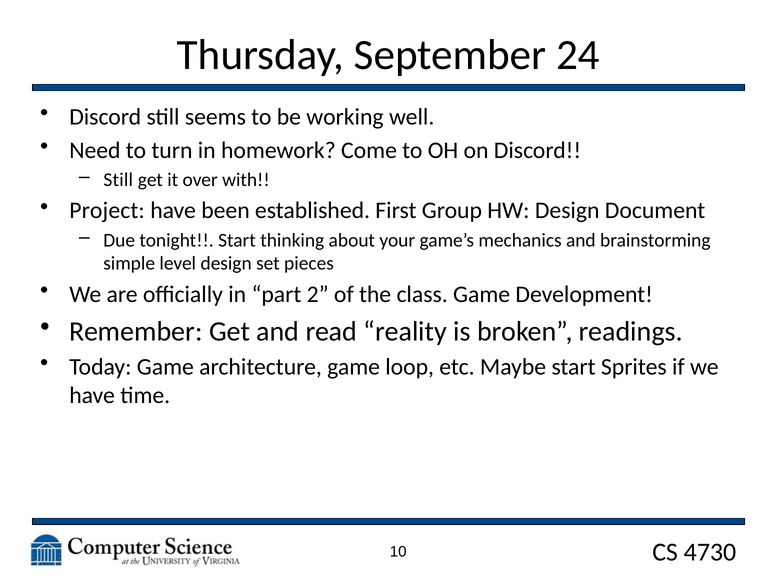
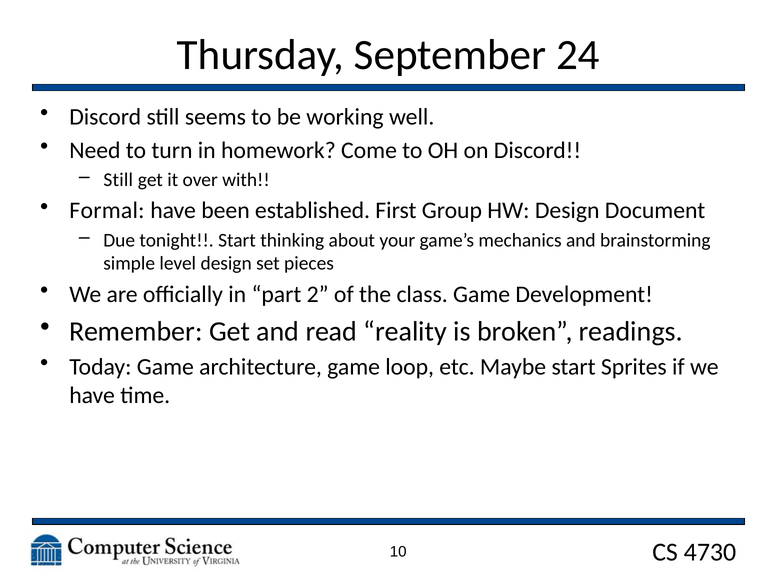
Project: Project -> Formal (107, 211)
